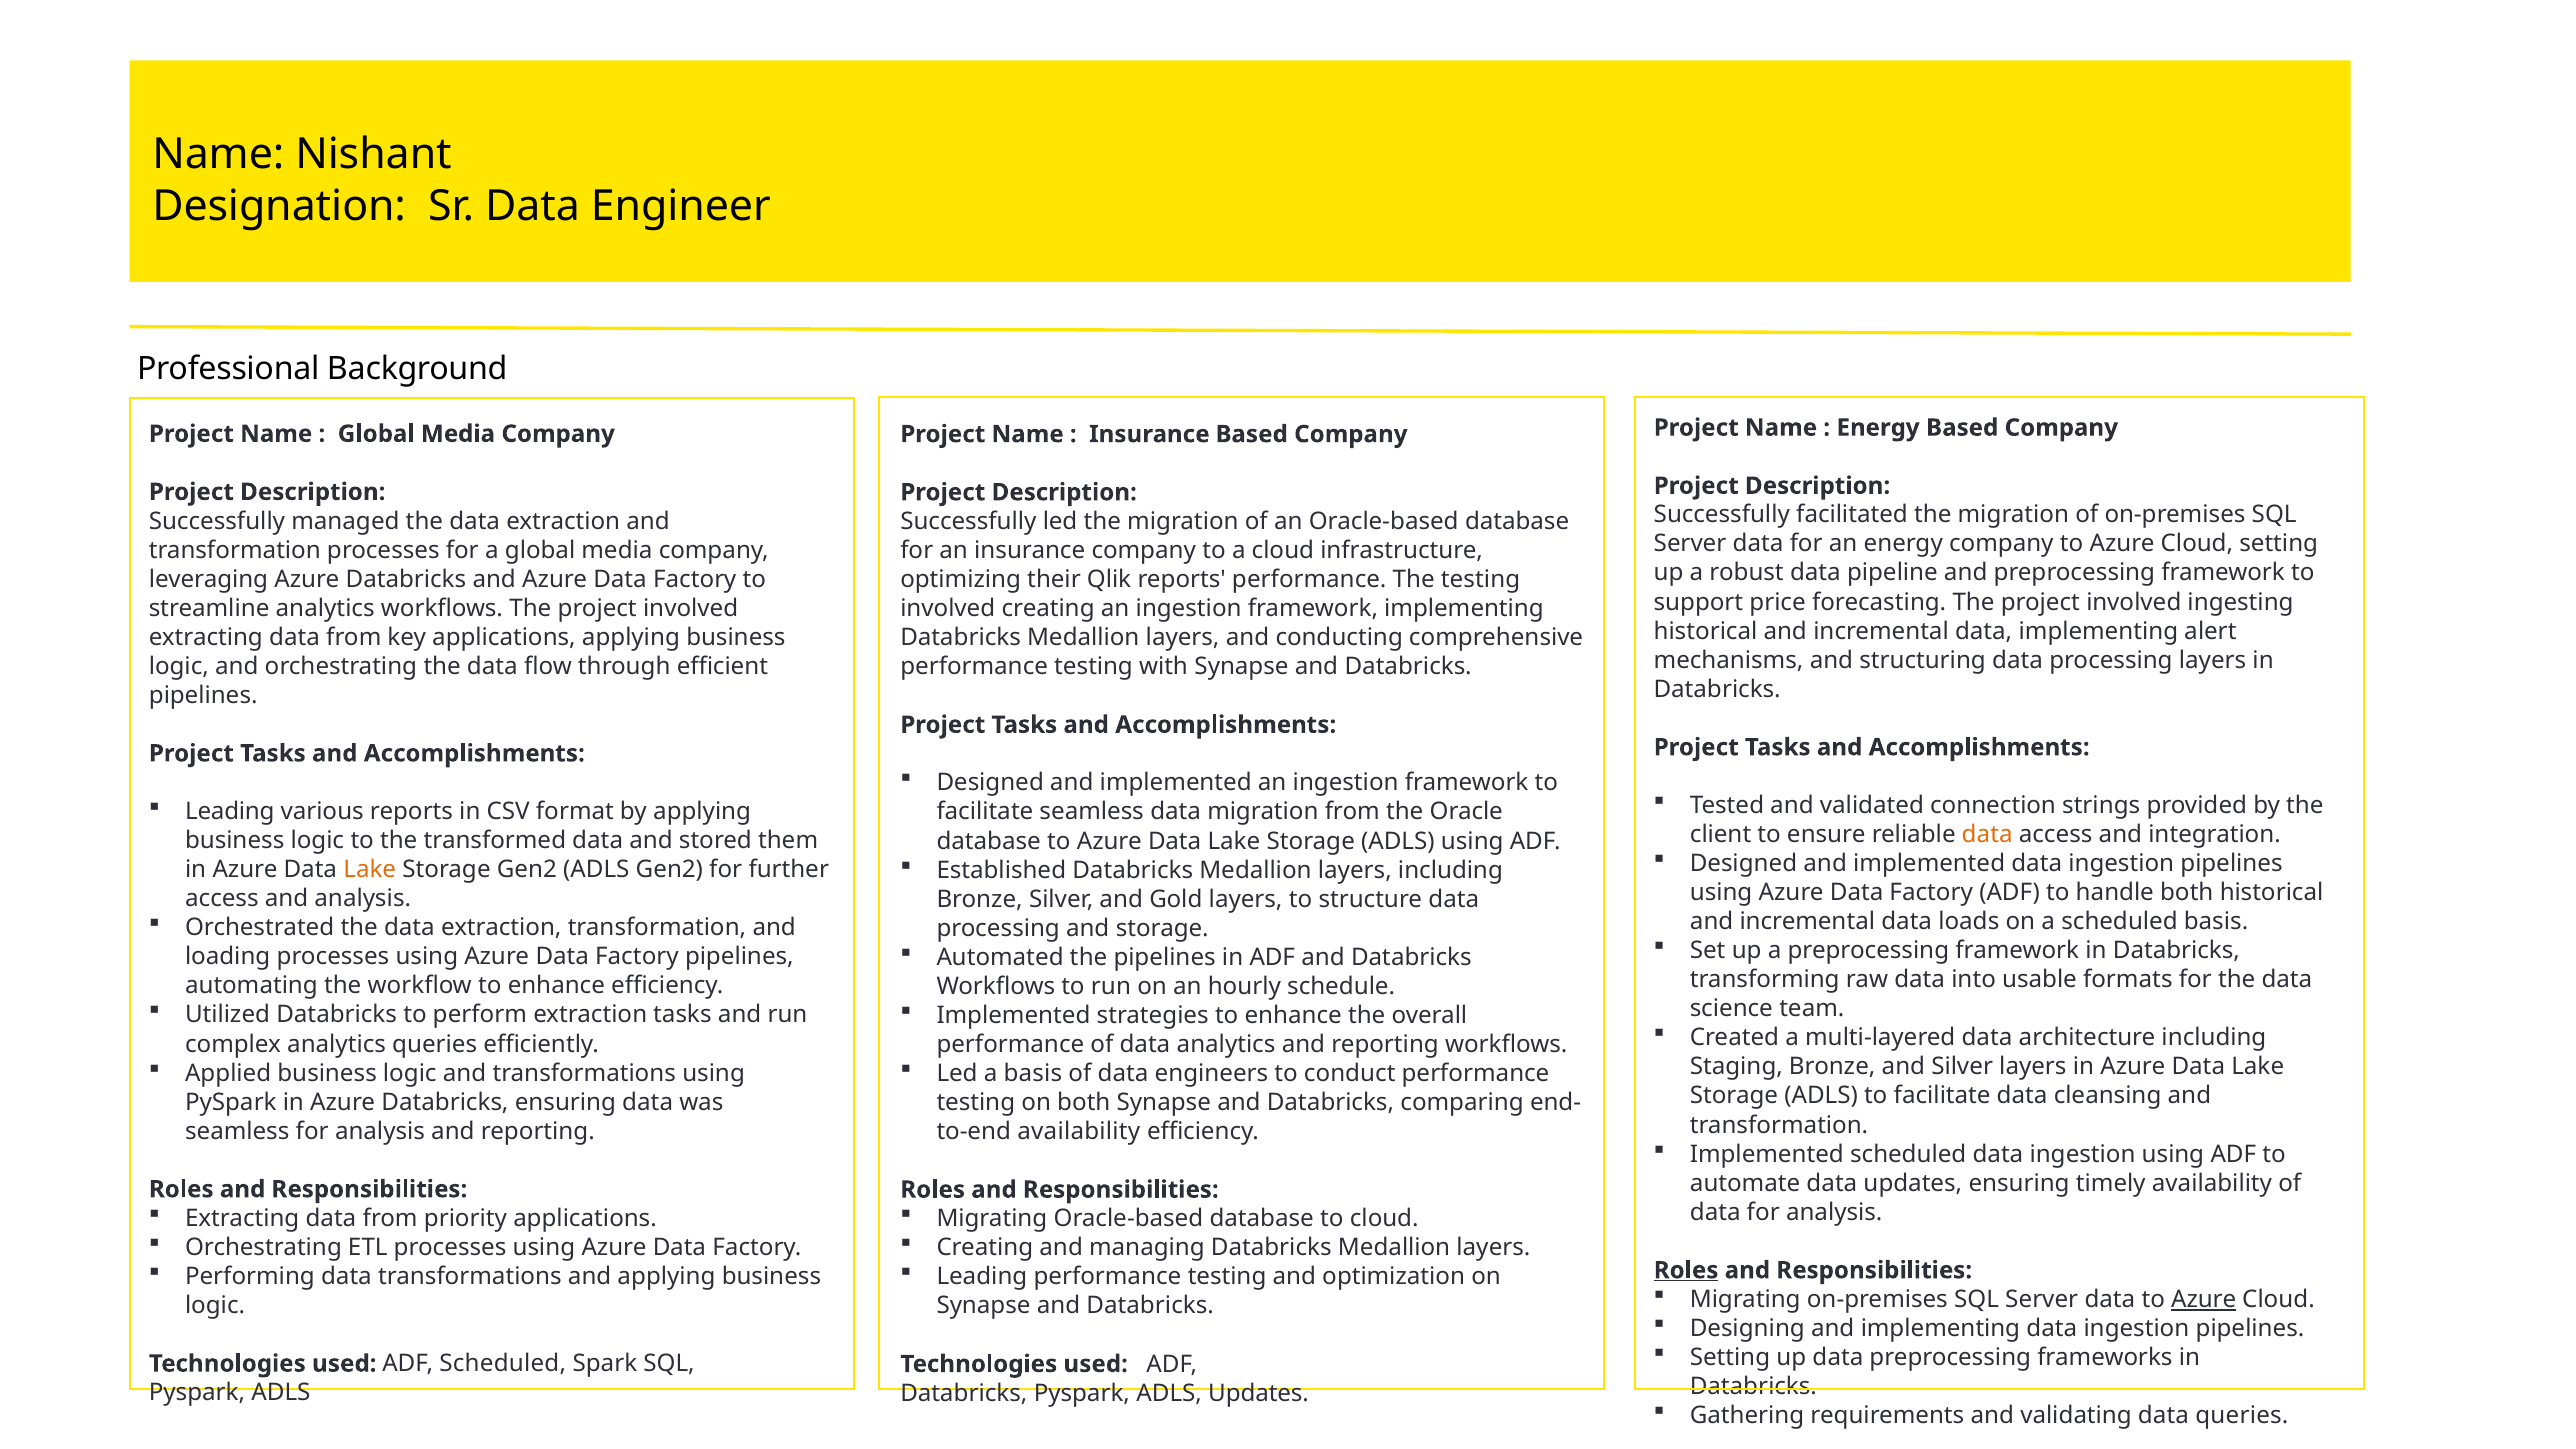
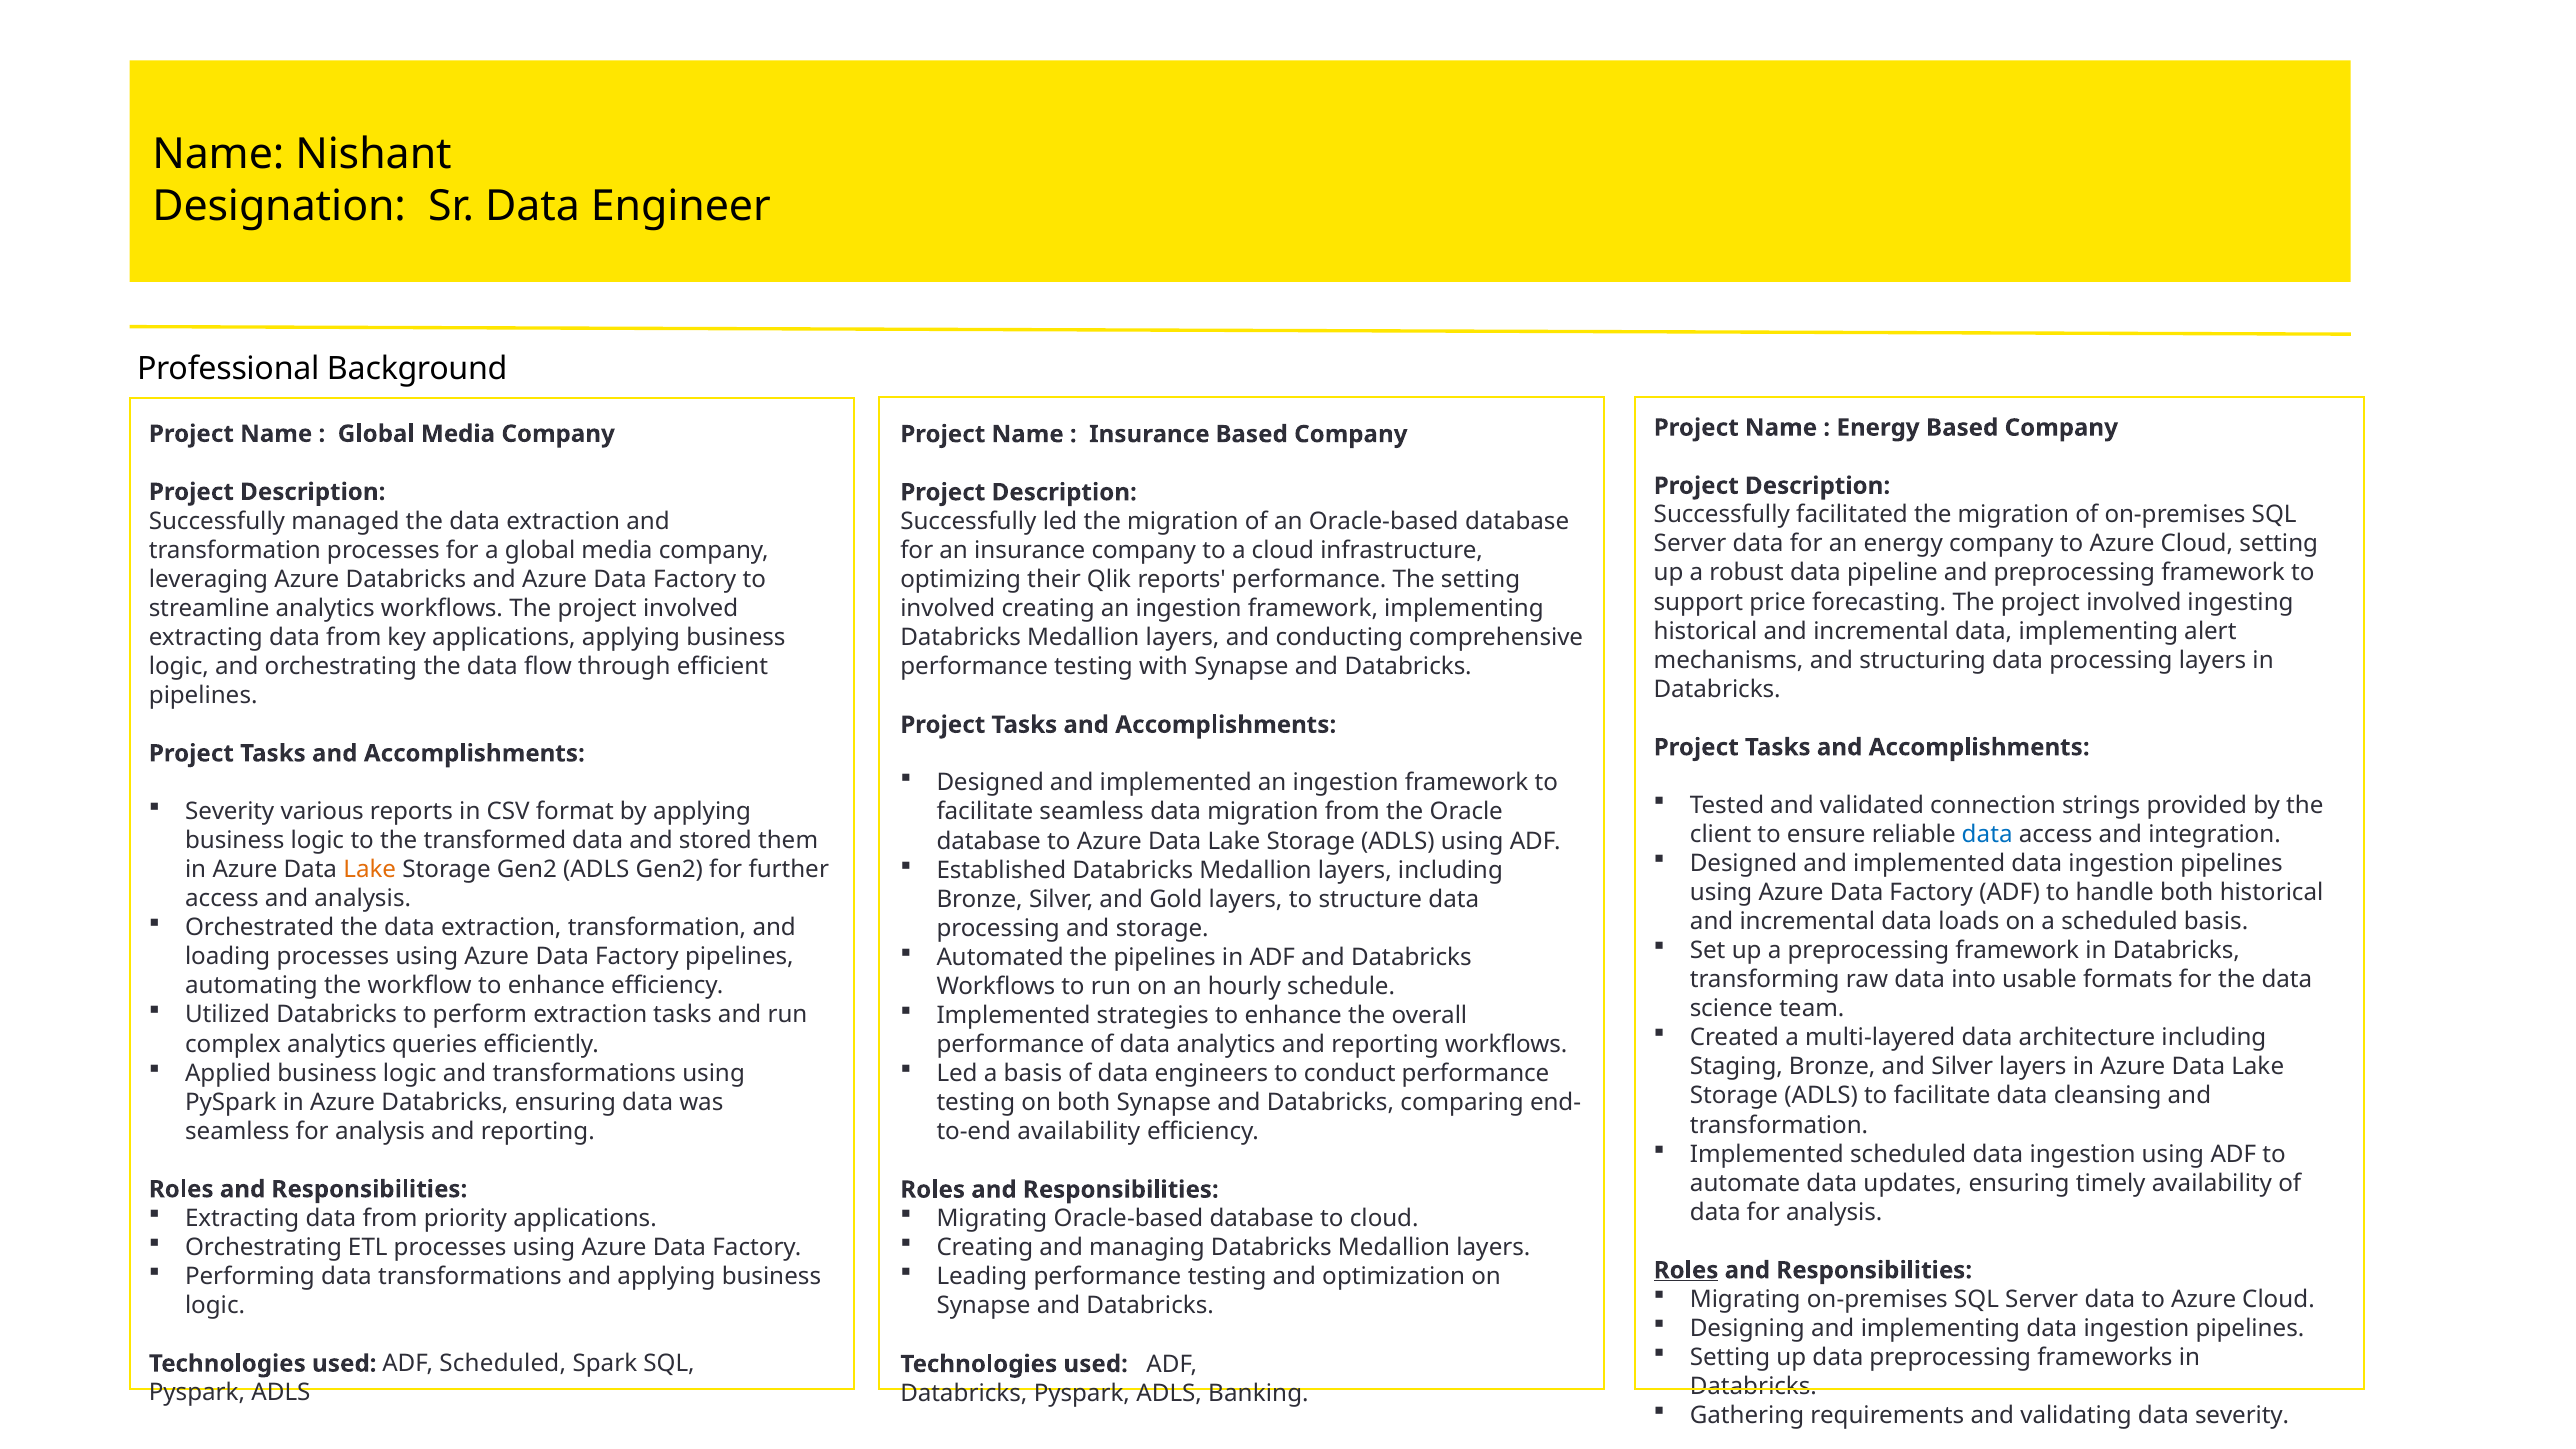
The testing: testing -> setting (1481, 580)
Leading: Leading -> Severity (230, 812)
data colour: orange -> blue (1987, 834)
Azure underline: present -> none (2204, 1299)
ADLS Updates: Updates -> Banking (1258, 1393)
data queries: queries -> severity (2242, 1416)
